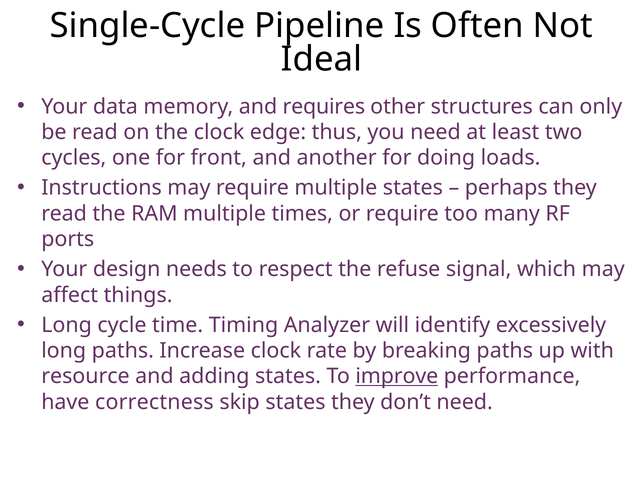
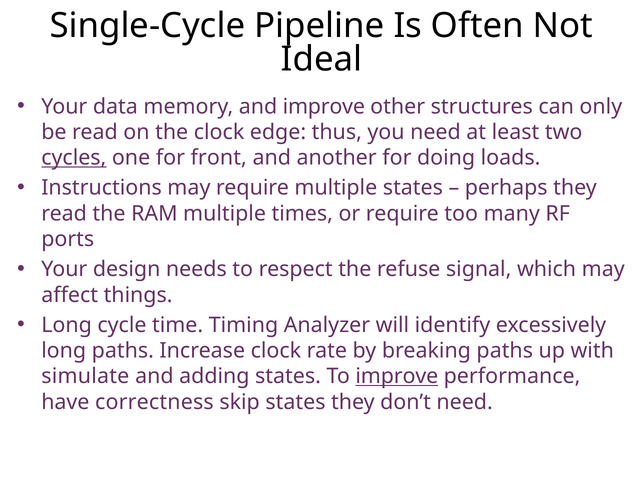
and requires: requires -> improve (324, 107)
cycles underline: none -> present (74, 158)
resource: resource -> simulate (85, 377)
